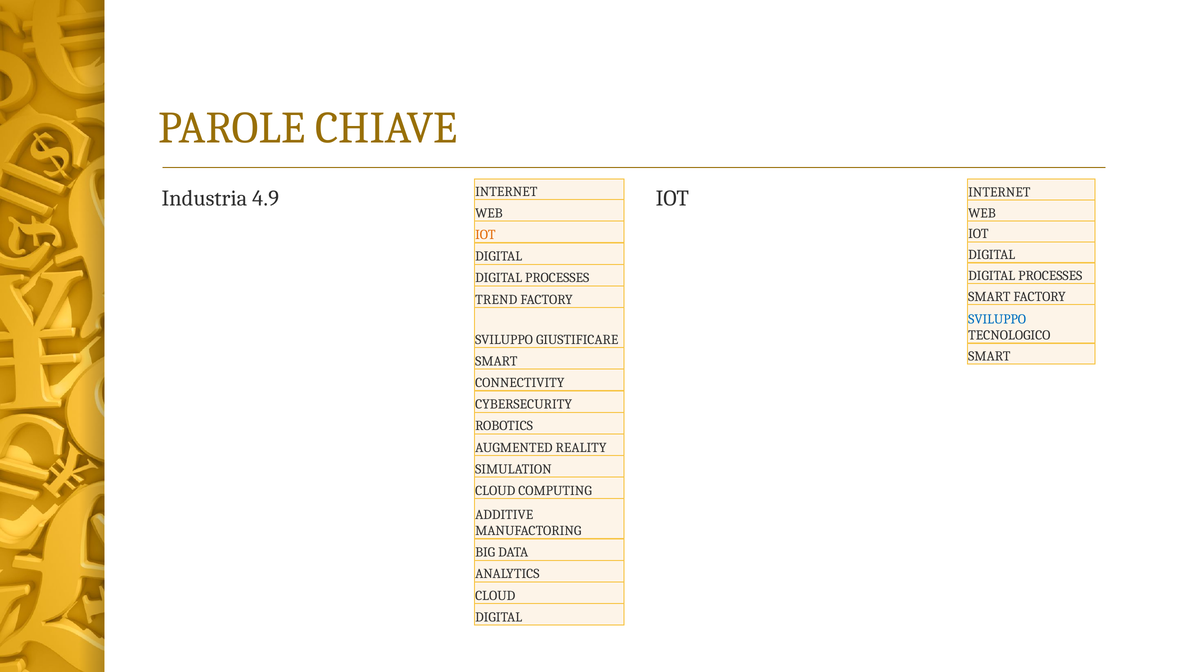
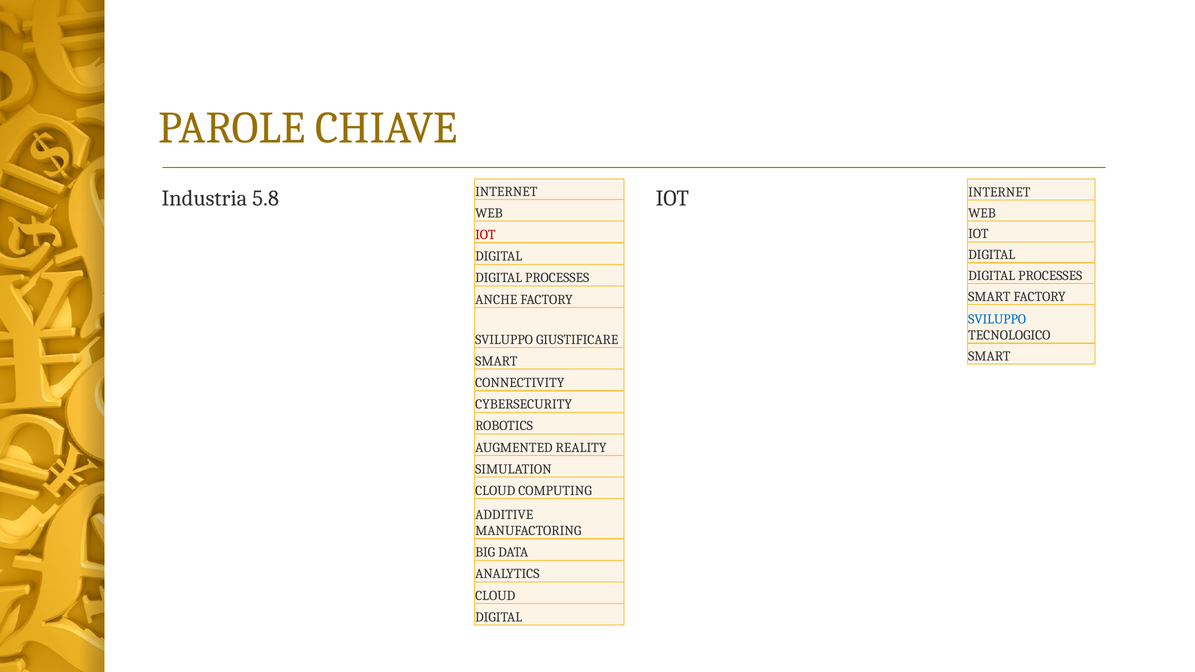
4.9: 4.9 -> 5.8 (266, 199)
IOT colour: orange -> red (485, 235)
TREND: TREND -> ANCHE (496, 300)
